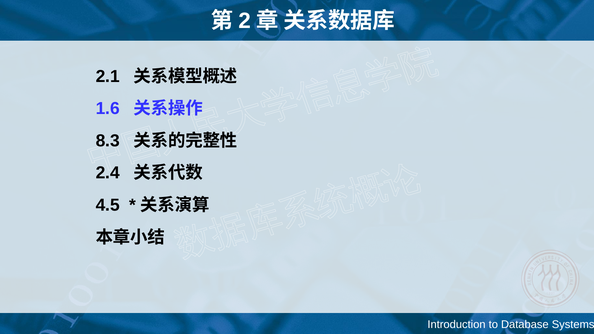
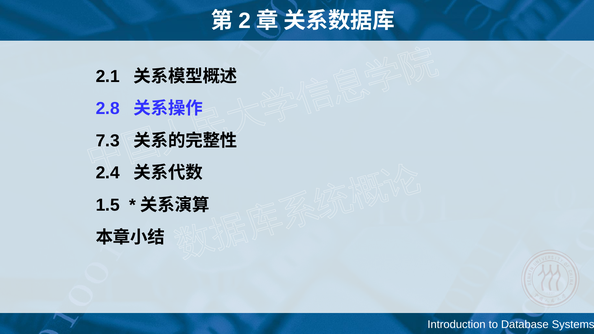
1.6: 1.6 -> 2.8 (108, 109)
8.3: 8.3 -> 7.3 (108, 141)
4.5: 4.5 -> 1.5 (108, 205)
